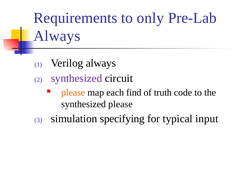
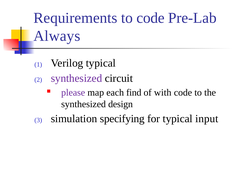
to only: only -> code (150, 18)
Verilog always: always -> typical (101, 63)
please colour: orange -> purple (73, 93)
truth: truth -> with (163, 93)
synthesized please: please -> design (121, 104)
